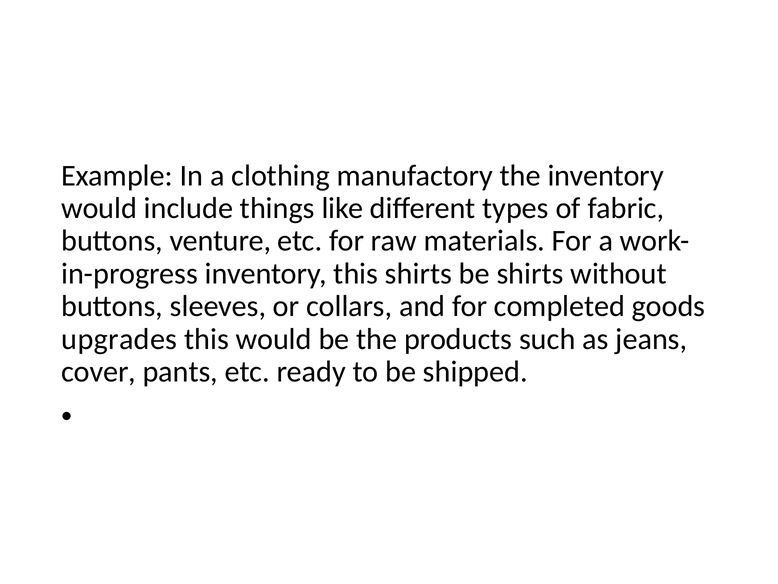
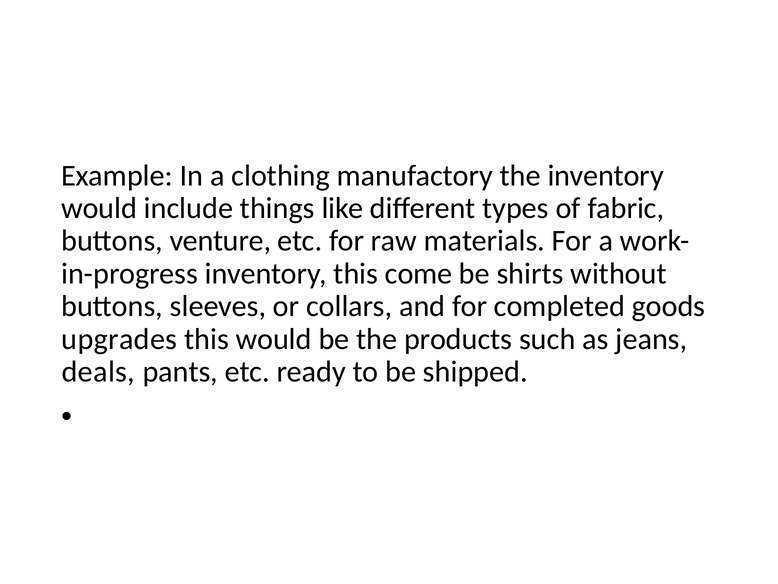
this shirts: shirts -> come (419, 273)
cover: cover -> deals (98, 371)
